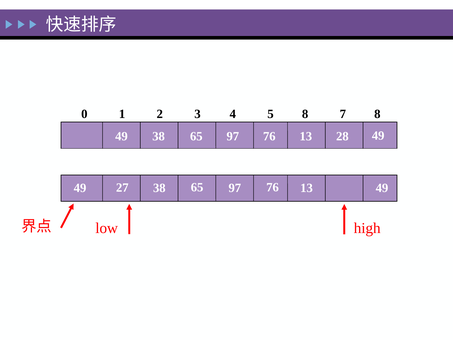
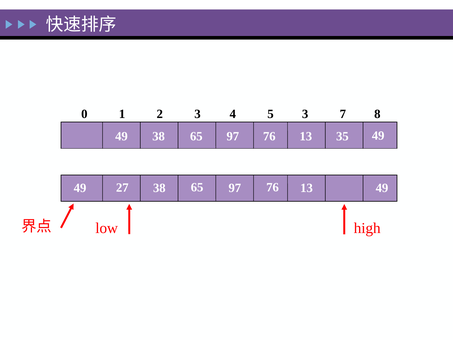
5 8: 8 -> 3 (305, 114)
28: 28 -> 35 (342, 136)
